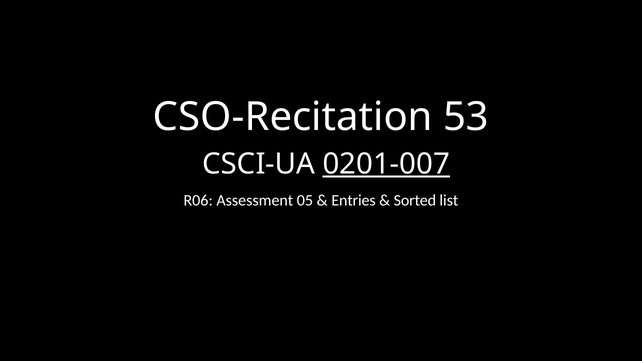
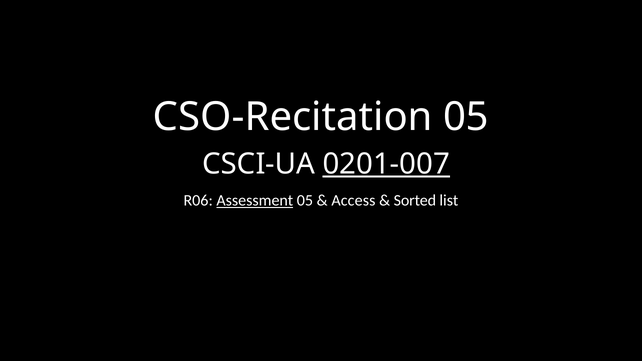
CSO-Recitation 53: 53 -> 05 (466, 117)
Assessment underline: none -> present (255, 201)
Entries: Entries -> Access (353, 201)
